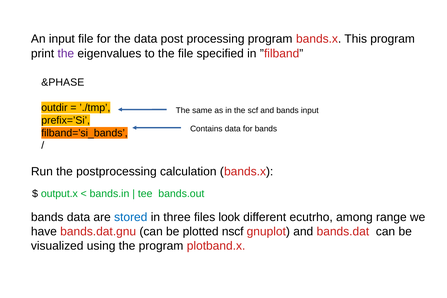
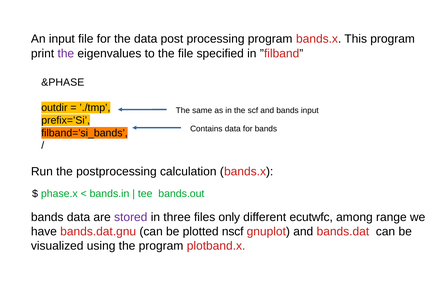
output.x: output.x -> phase.x (59, 194)
stored colour: blue -> purple (131, 217)
look: look -> only (229, 217)
ecutrho: ecutrho -> ecutwfc (311, 217)
